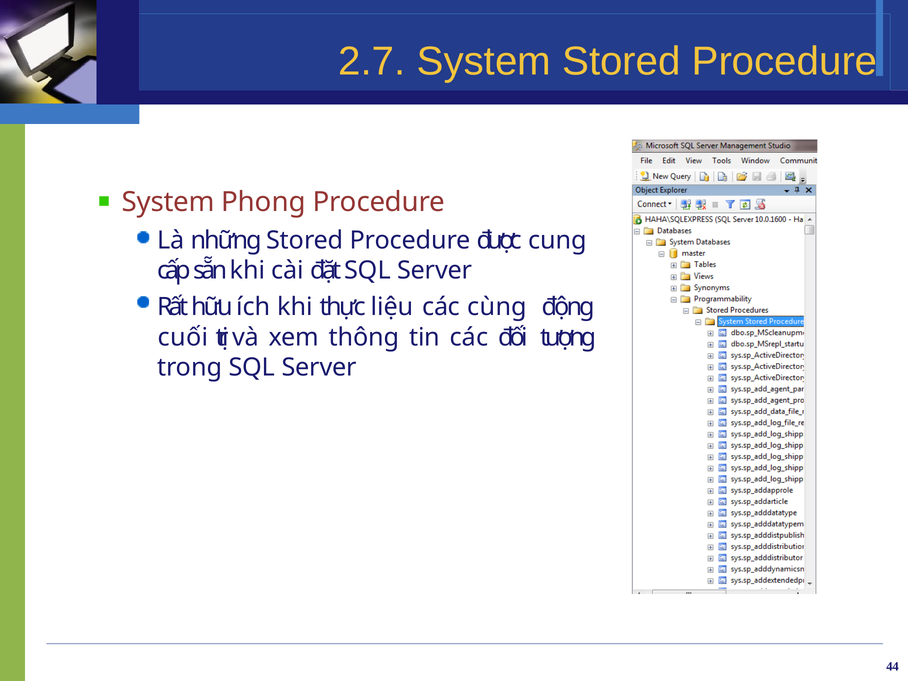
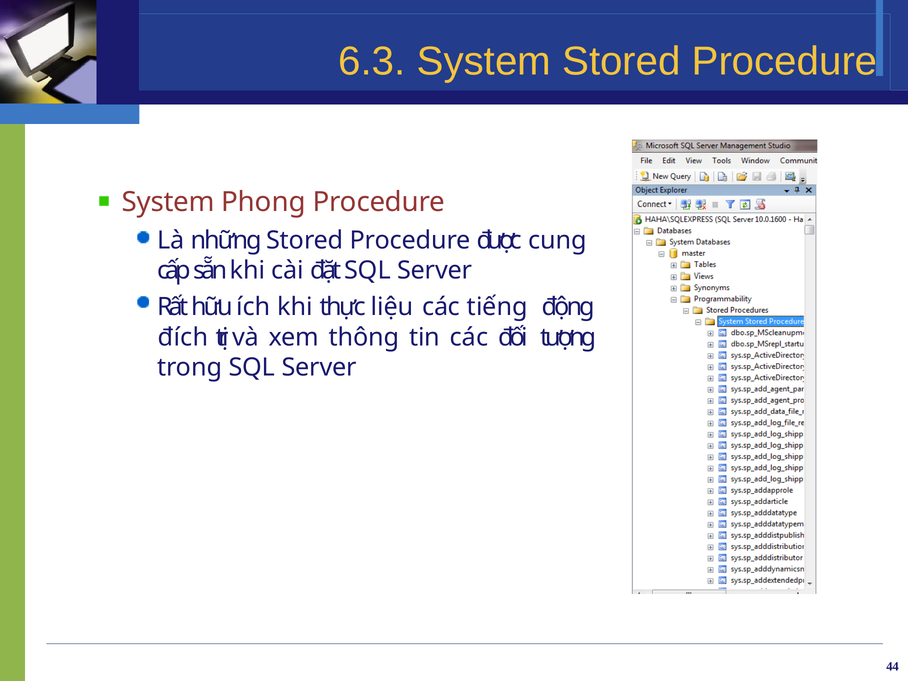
2.7: 2.7 -> 6.3 (372, 61)
cùng: cùng -> tiếng (497, 307)
cuối: cuối -> đích (183, 337)
